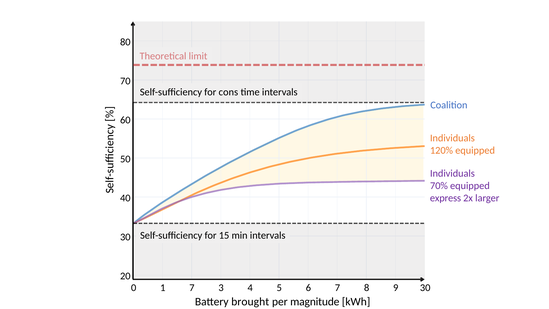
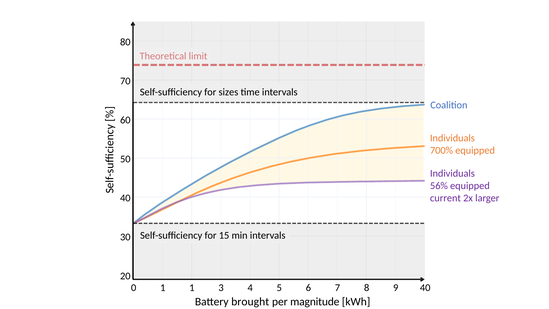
cons: cons -> sizes (228, 92)
120%: 120% -> 700% (442, 150)
70%: 70% -> 56% (439, 186)
express: express -> current (445, 198)
1 7: 7 -> 1 (192, 288)
9 30: 30 -> 40 (425, 288)
